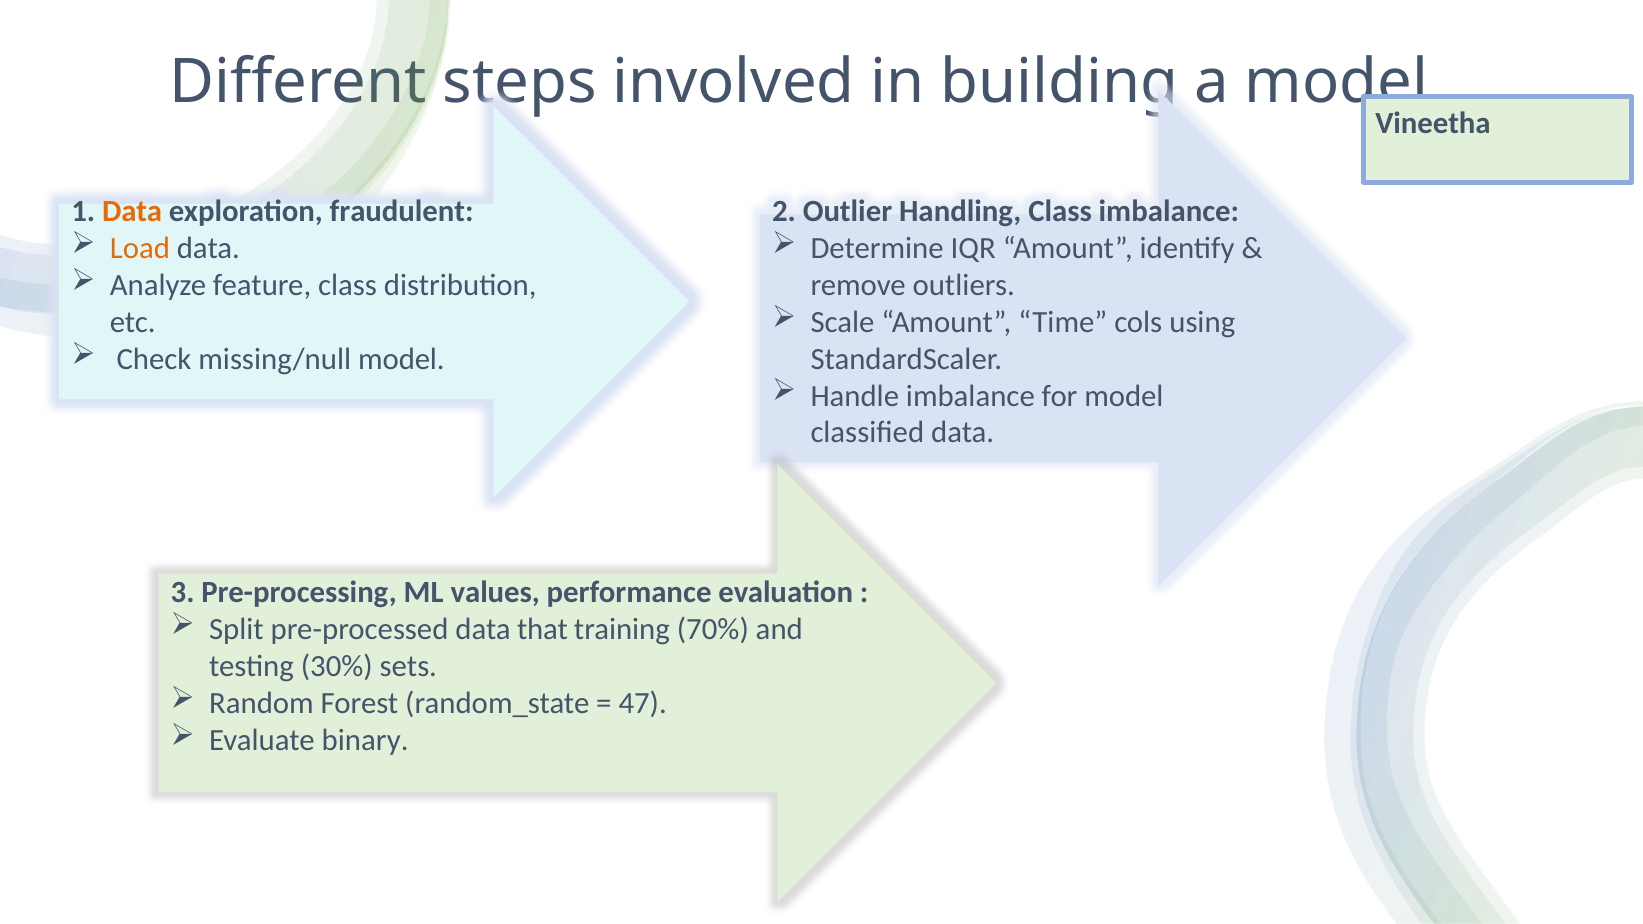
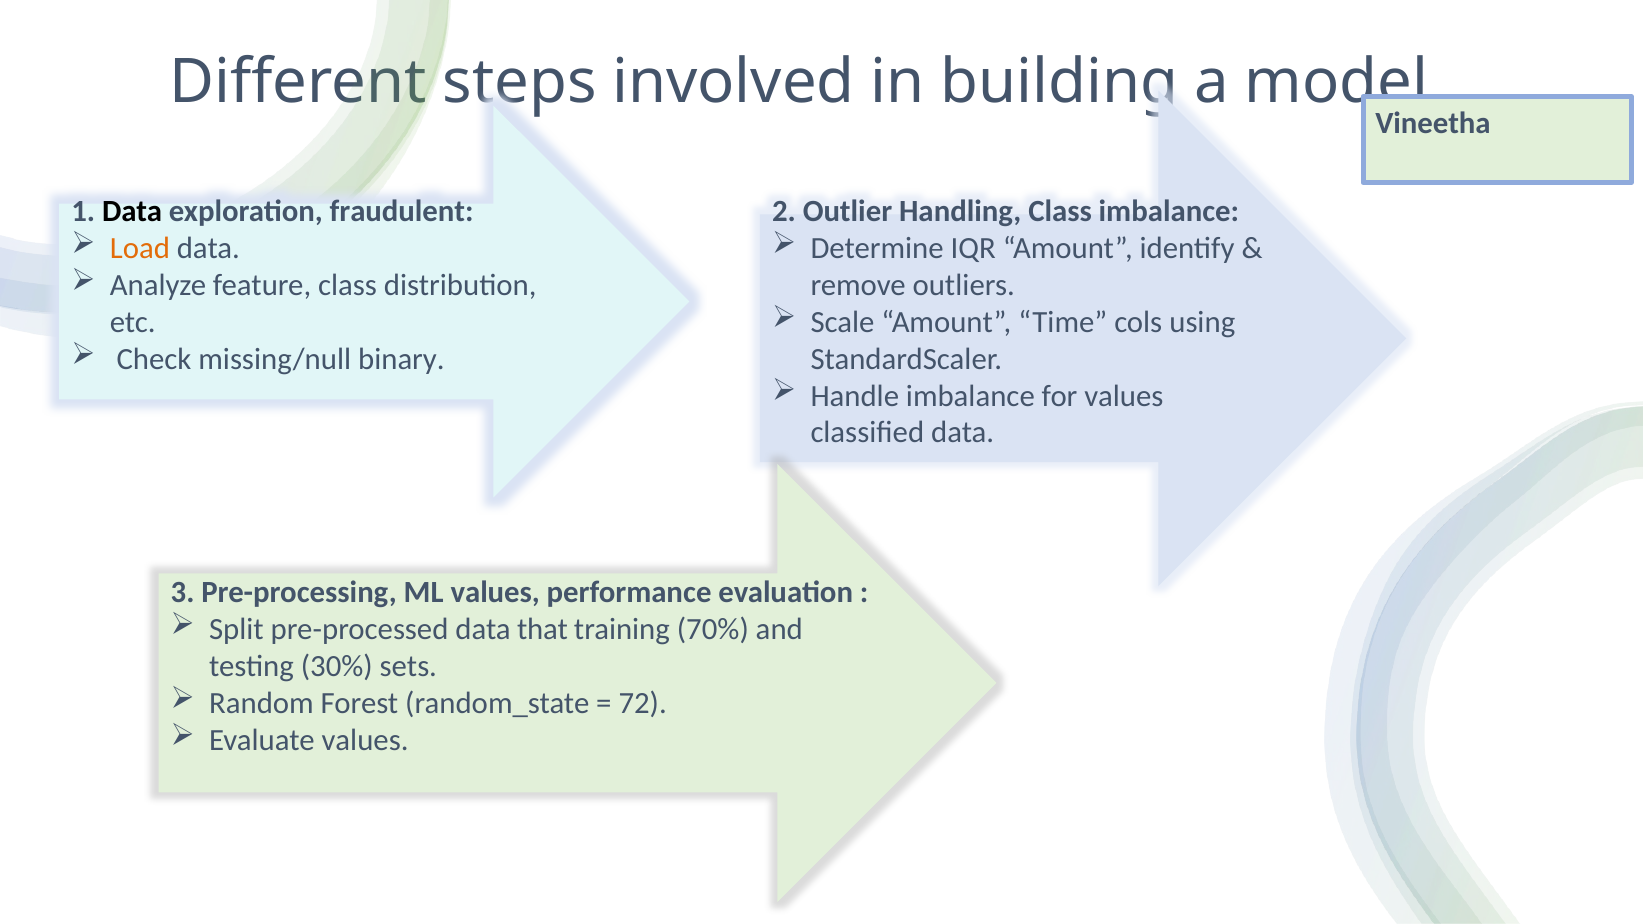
Data colour: orange -> black (132, 211)
missing/null model: model -> binary (401, 359)
for model: model -> values (1124, 396)
47: 47 -> 72 (643, 704)
Evaluate binary: binary -> values (365, 741)
